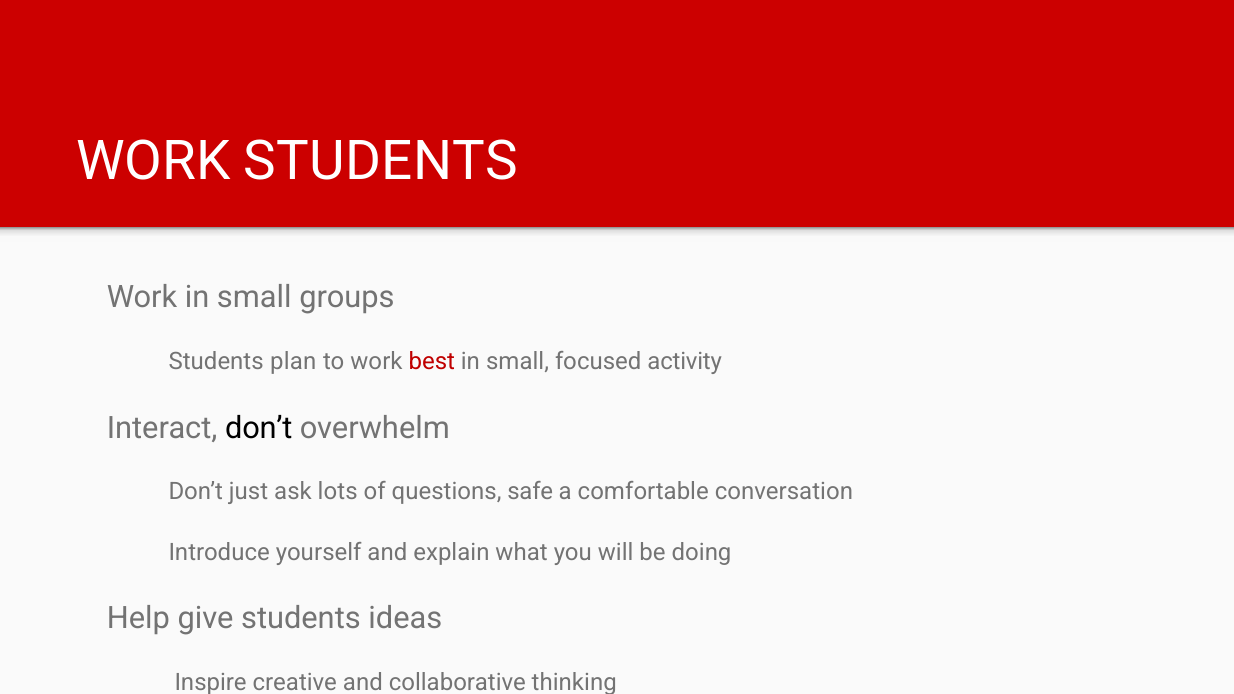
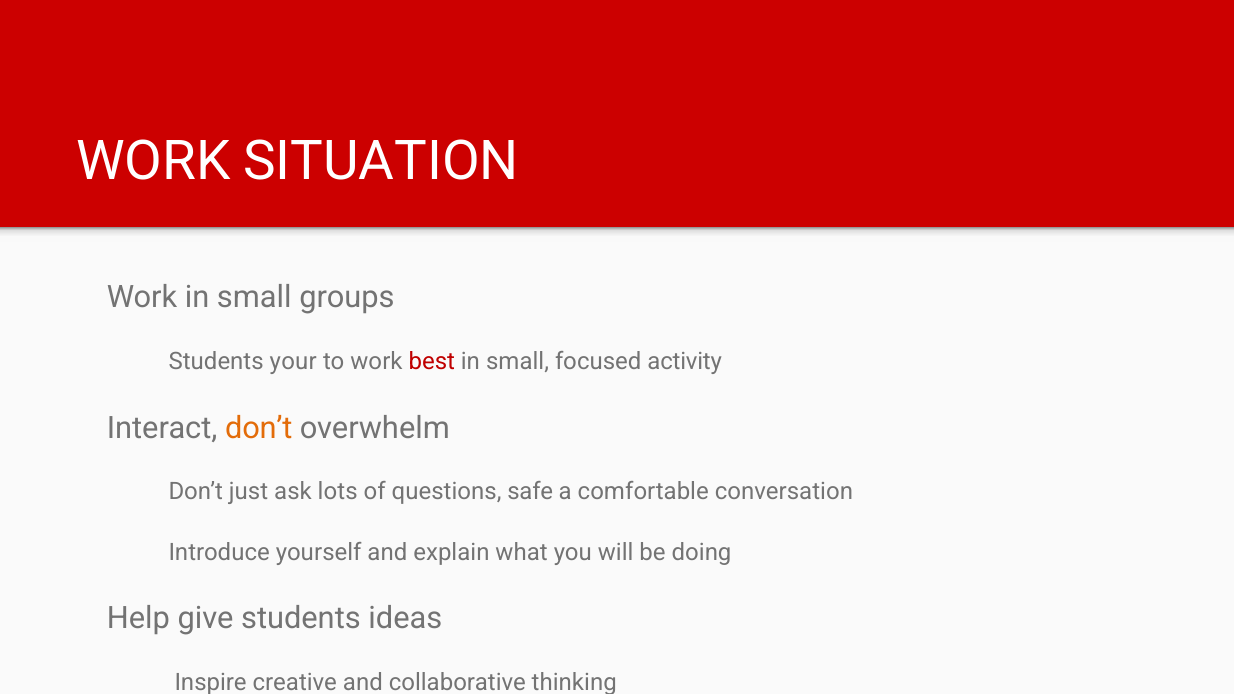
WORK STUDENTS: STUDENTS -> SITUATION (381, 162)
plan: plan -> your (293, 362)
don’t colour: black -> orange (259, 428)
